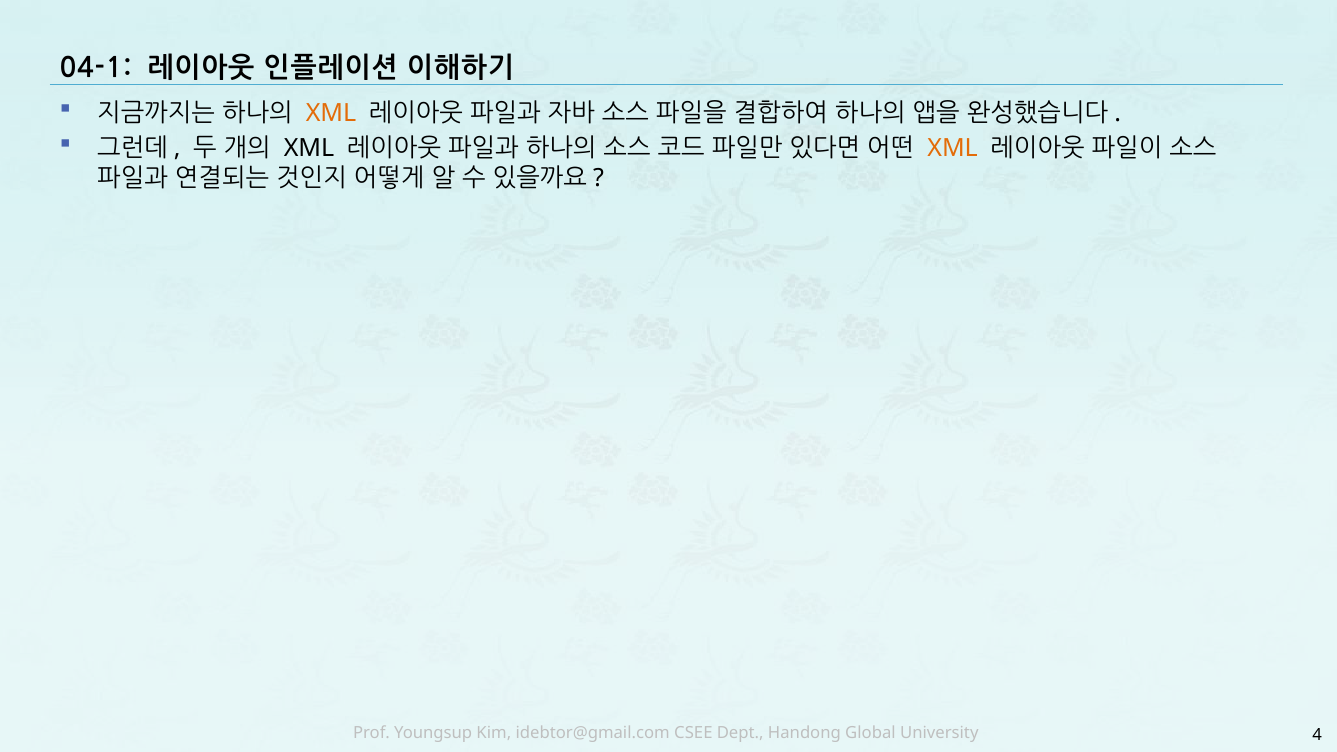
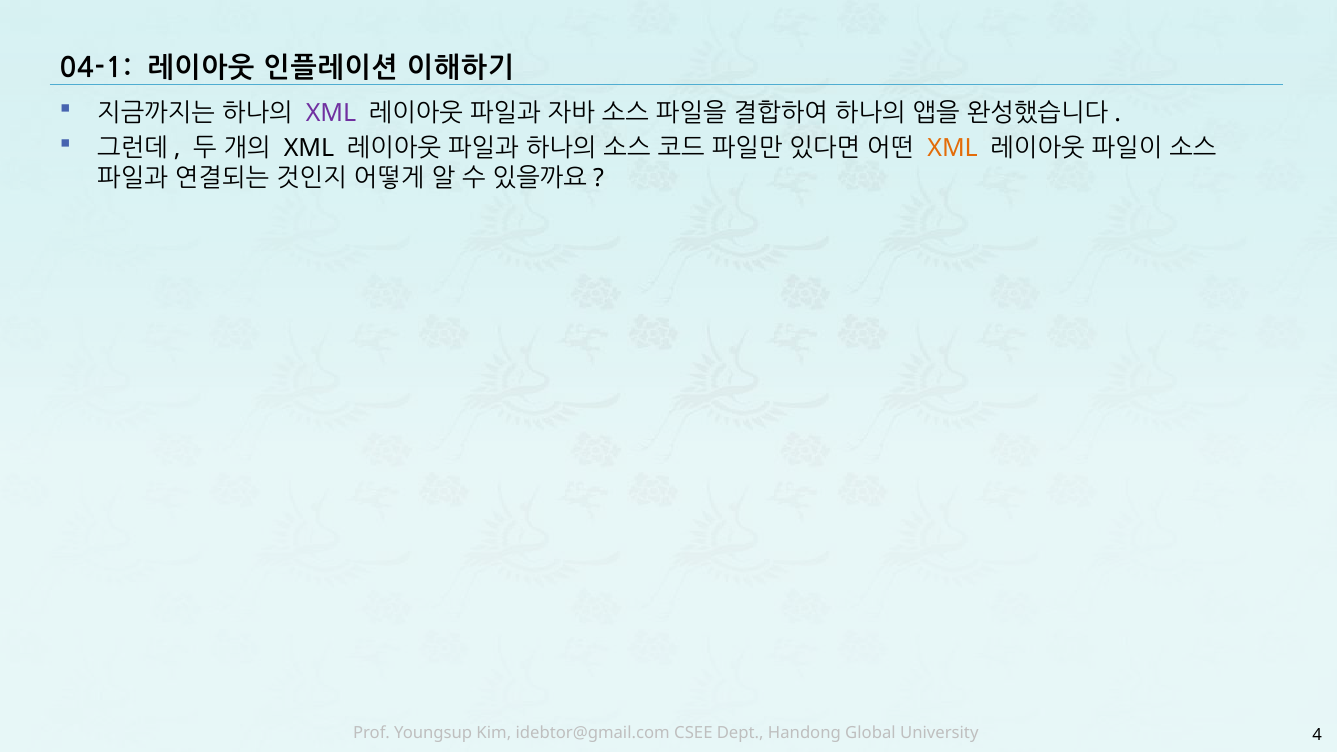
XML colour: orange -> purple (331, 113)
